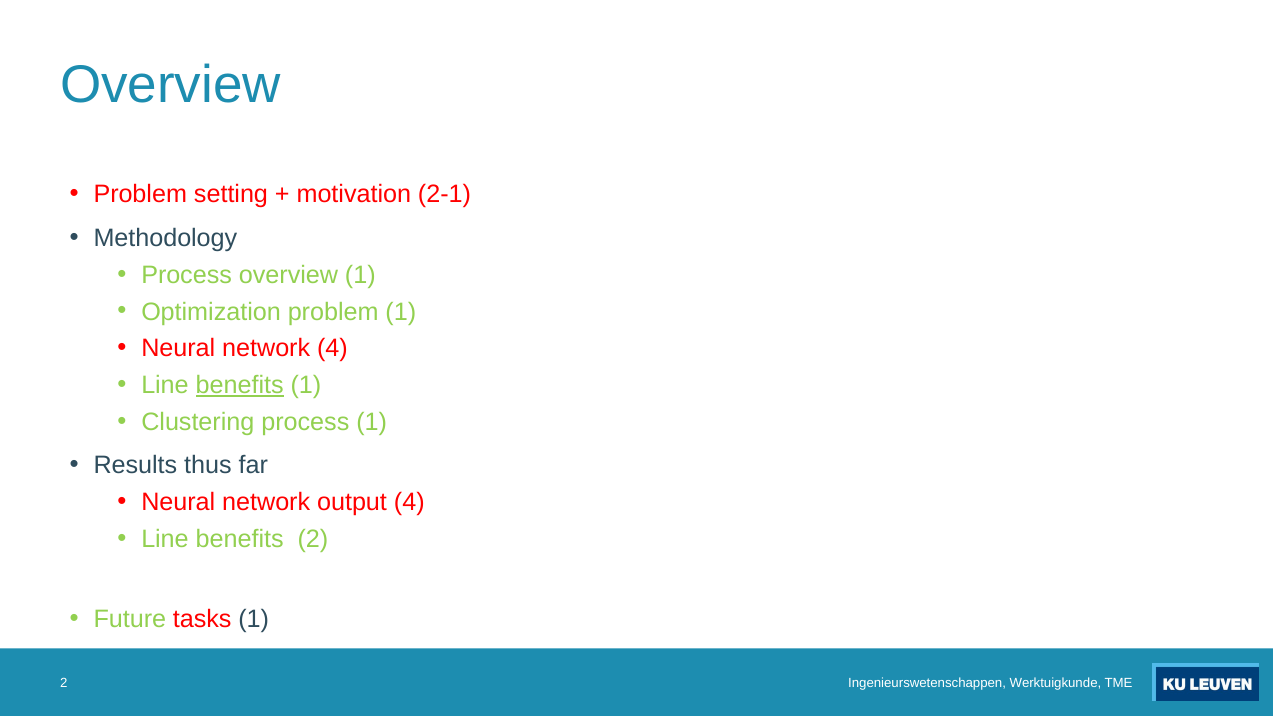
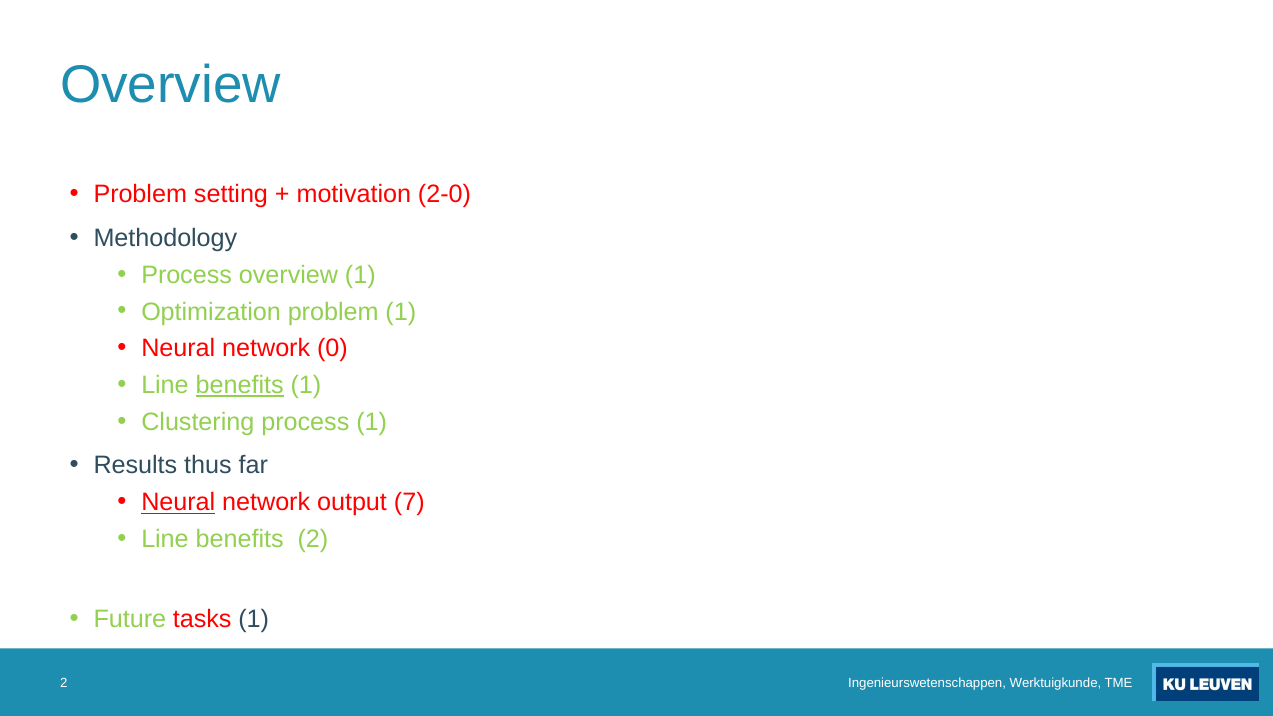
2-1: 2-1 -> 2-0 (444, 195)
network 4: 4 -> 0 (332, 349)
Neural underline: none -> present (178, 503)
output 4: 4 -> 7 (409, 503)
